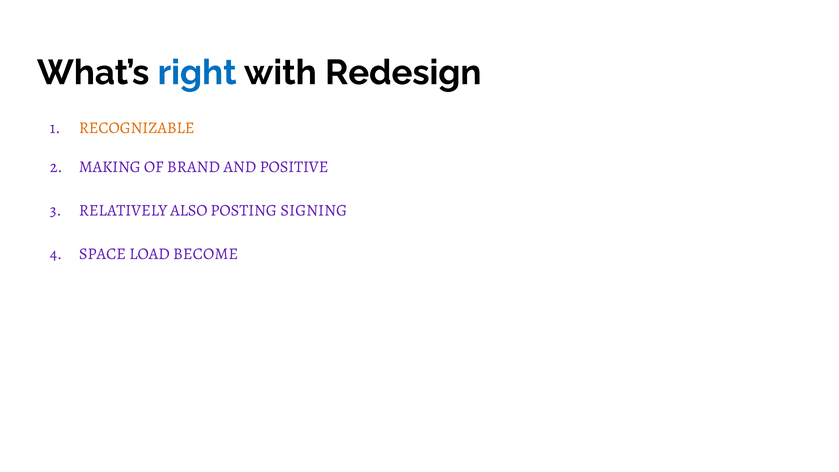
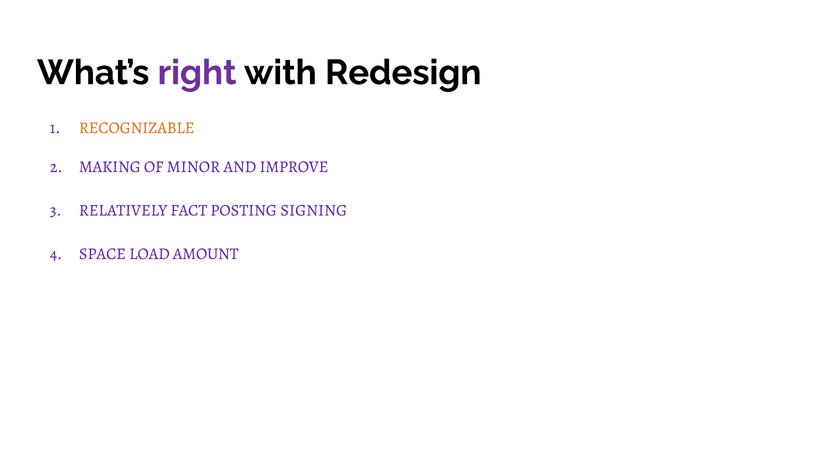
right colour: blue -> purple (197, 73)
BRAND: BRAND -> MINOR (194, 167)
POSITIVE: POSITIVE -> IMPROVE (294, 167)
ALSO: ALSO -> FACT (189, 210)
BECOME: BECOME -> AMOUNT (206, 254)
